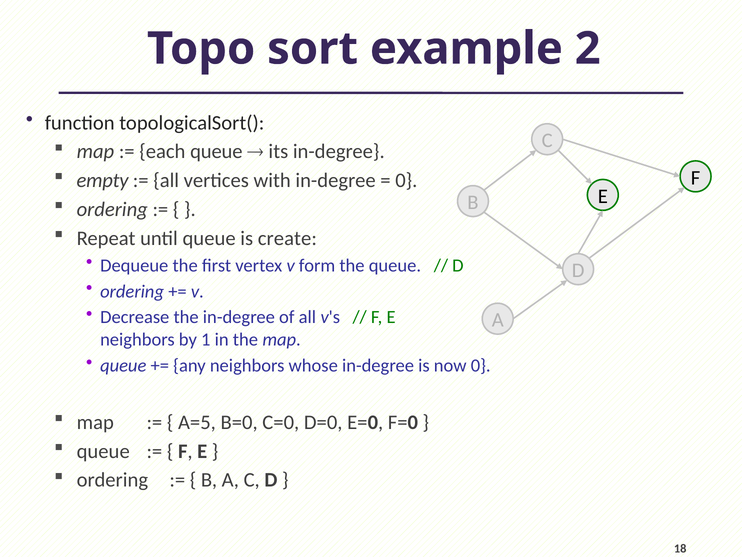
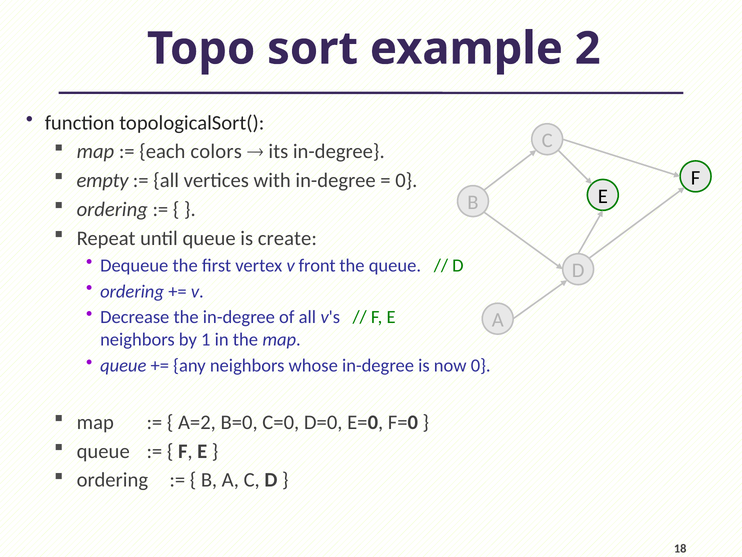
each queue: queue -> colors (216, 151)
form: form -> front (317, 265)
A=5: A=5 -> A=2 (197, 422)
